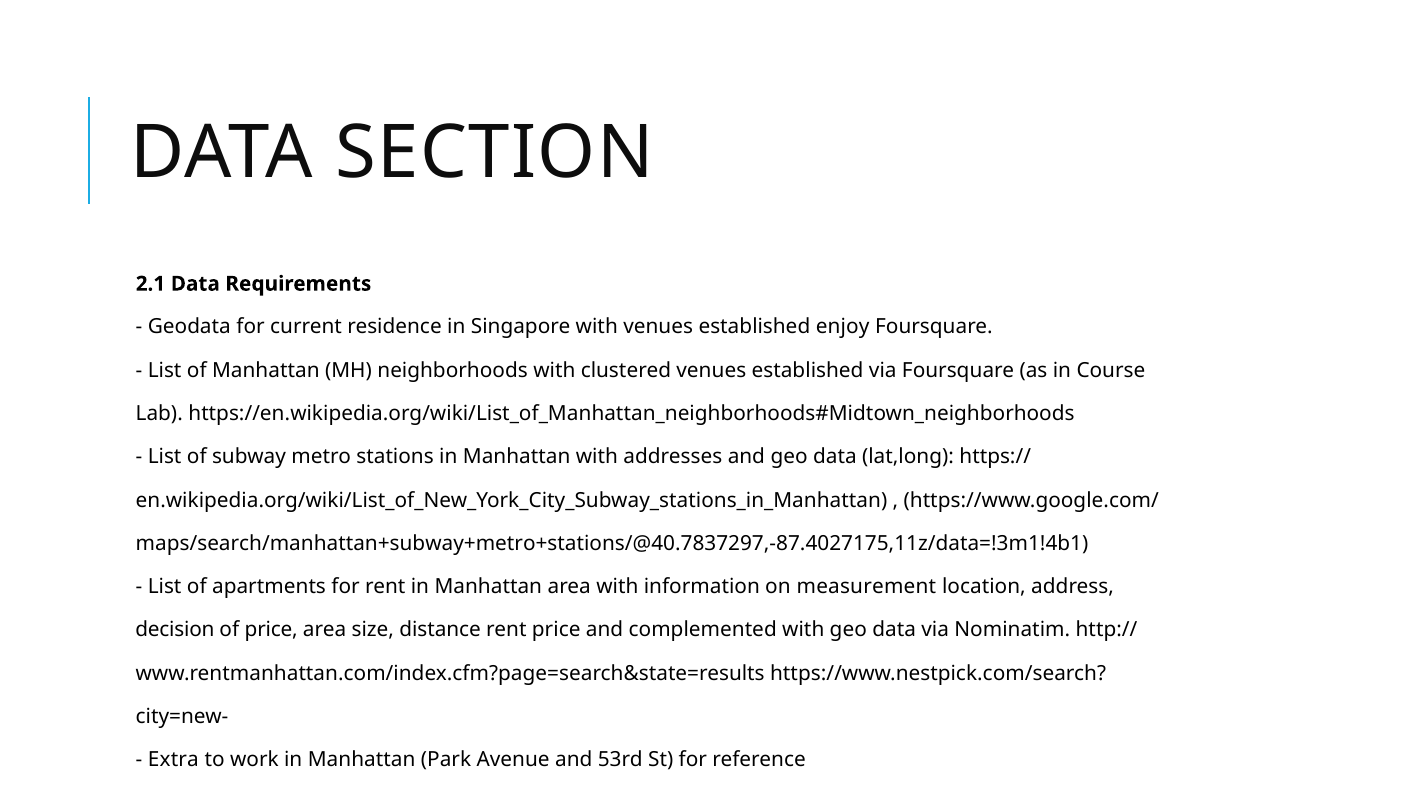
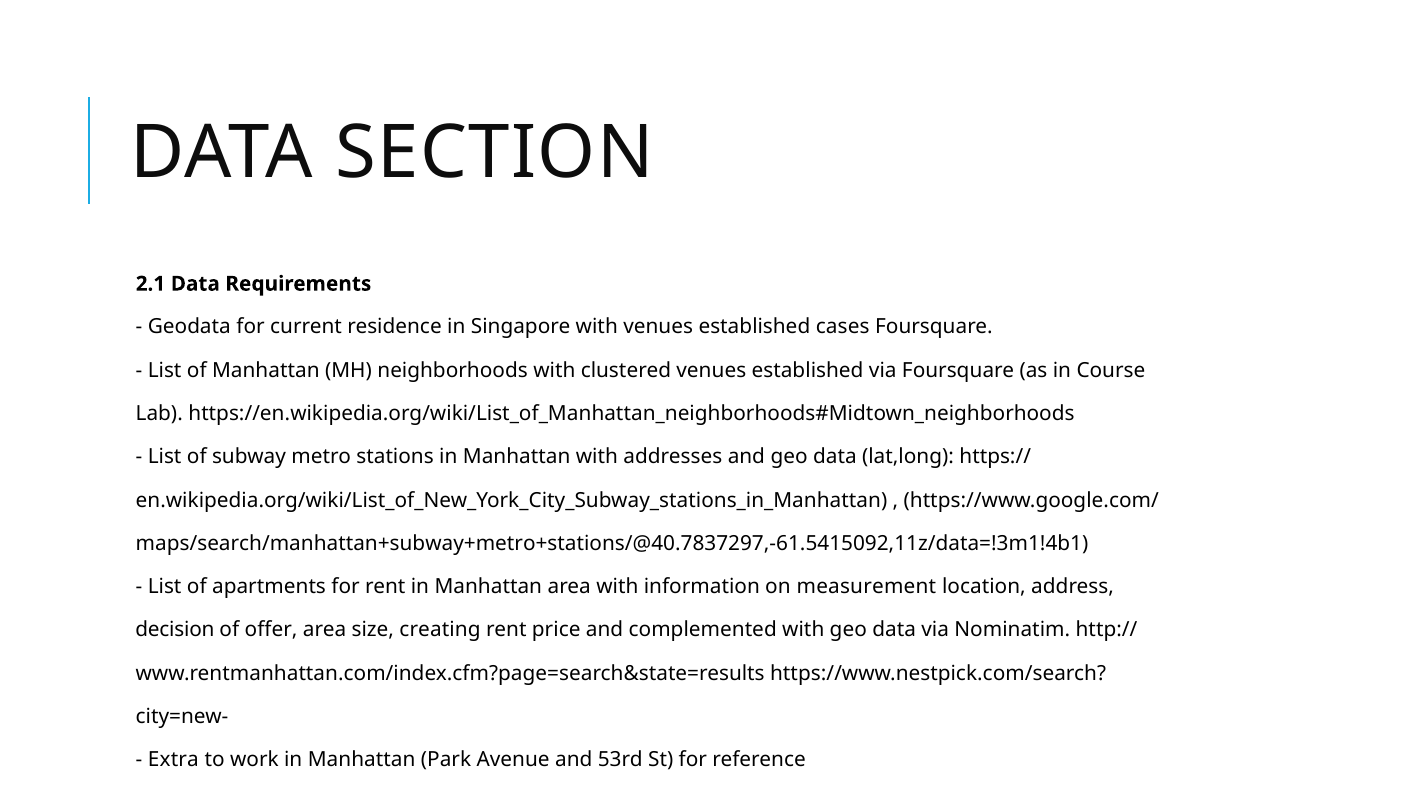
enjoy: enjoy -> cases (843, 327)
maps/search/manhattan+subway+metro+stations/@40.7837297,-87.4027175,11z/data=!3m1!4b1: maps/search/manhattan+subway+metro+stations/@40.7837297,-87.4027175,11z/data=!3m1!4b1 -> maps/search/manhattan+subway+metro+stations/@40.7837297,-61.5415092,11z/data=!3m1!4b1 (612, 543)
of price: price -> offer (271, 630)
distance: distance -> creating (440, 630)
